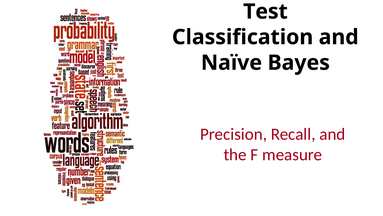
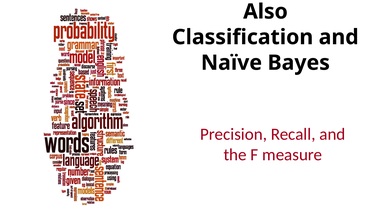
Test: Test -> Also (265, 12)
